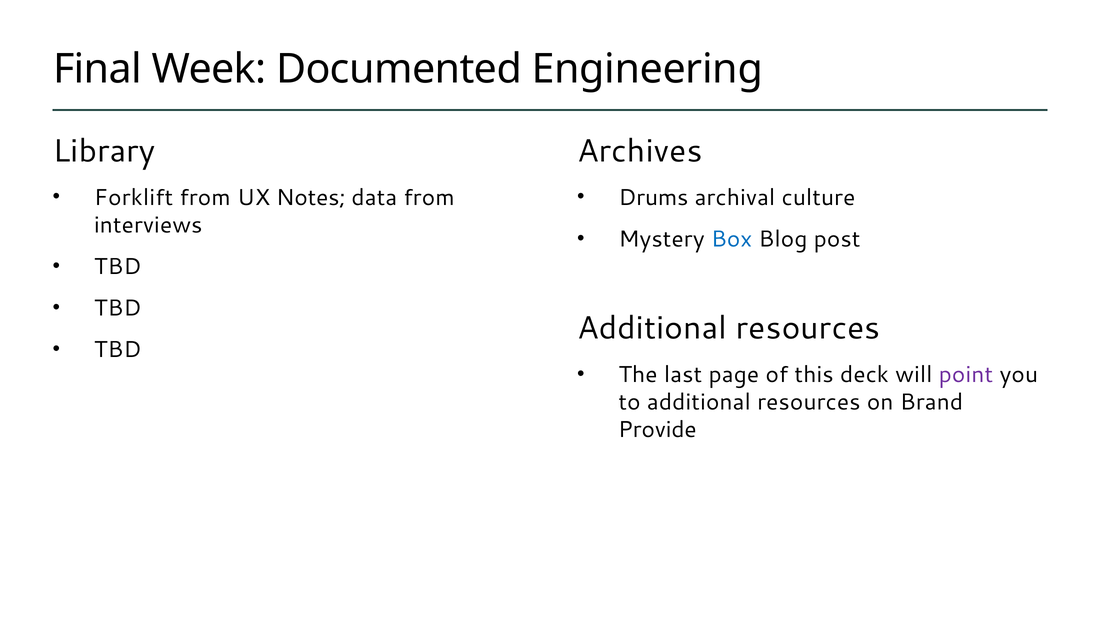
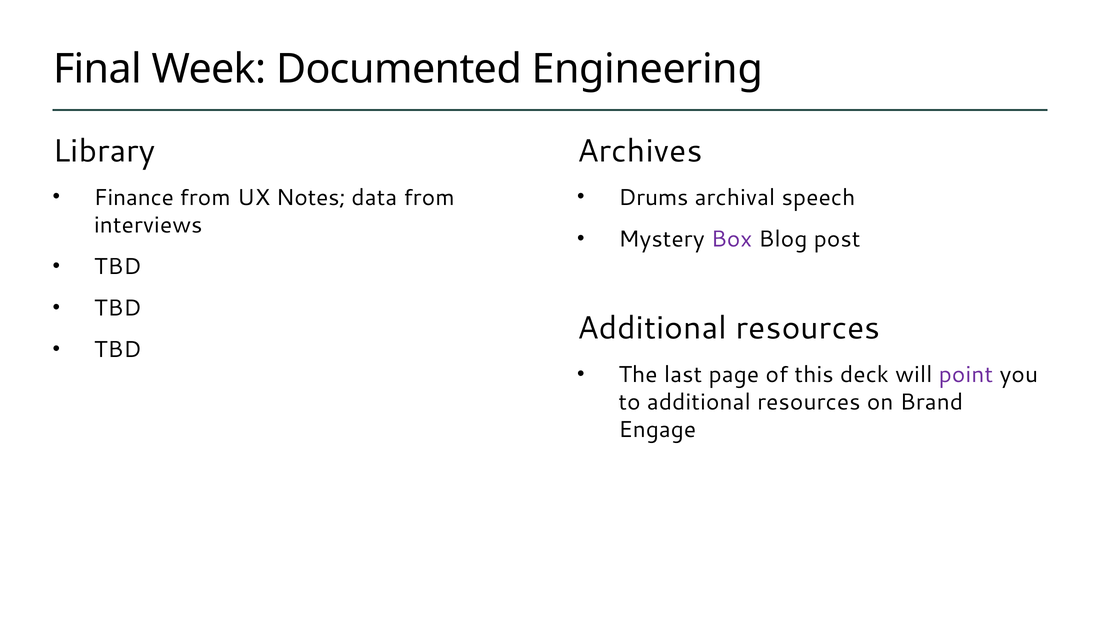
Forklift: Forklift -> Finance (134, 197)
culture: culture -> speech (818, 197)
Box colour: blue -> purple (732, 239)
Provide: Provide -> Engage (657, 430)
